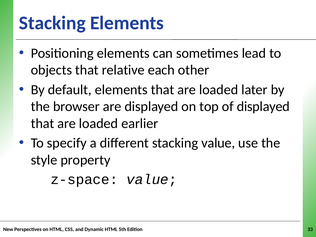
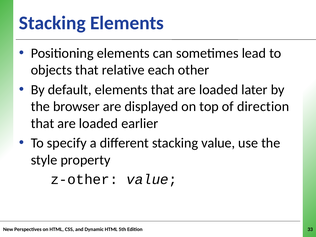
of displayed: displayed -> direction (263, 107)
z-space: z-space -> z-other (84, 180)
